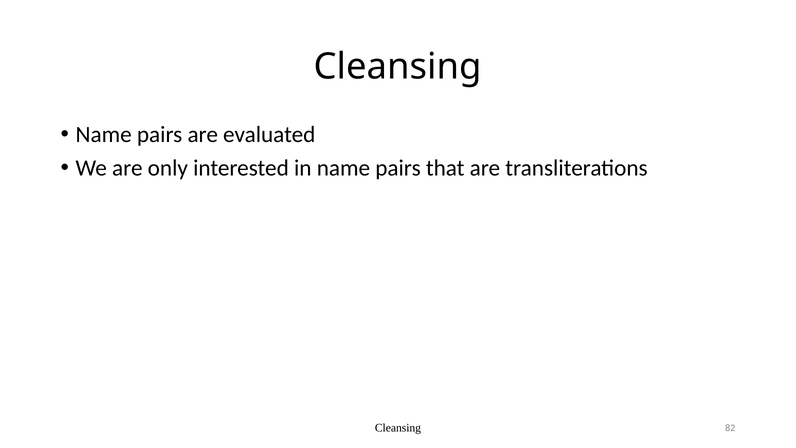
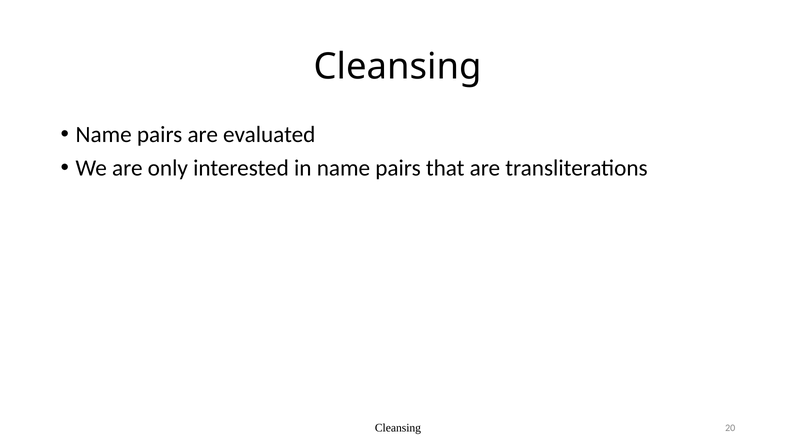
82: 82 -> 20 (730, 427)
